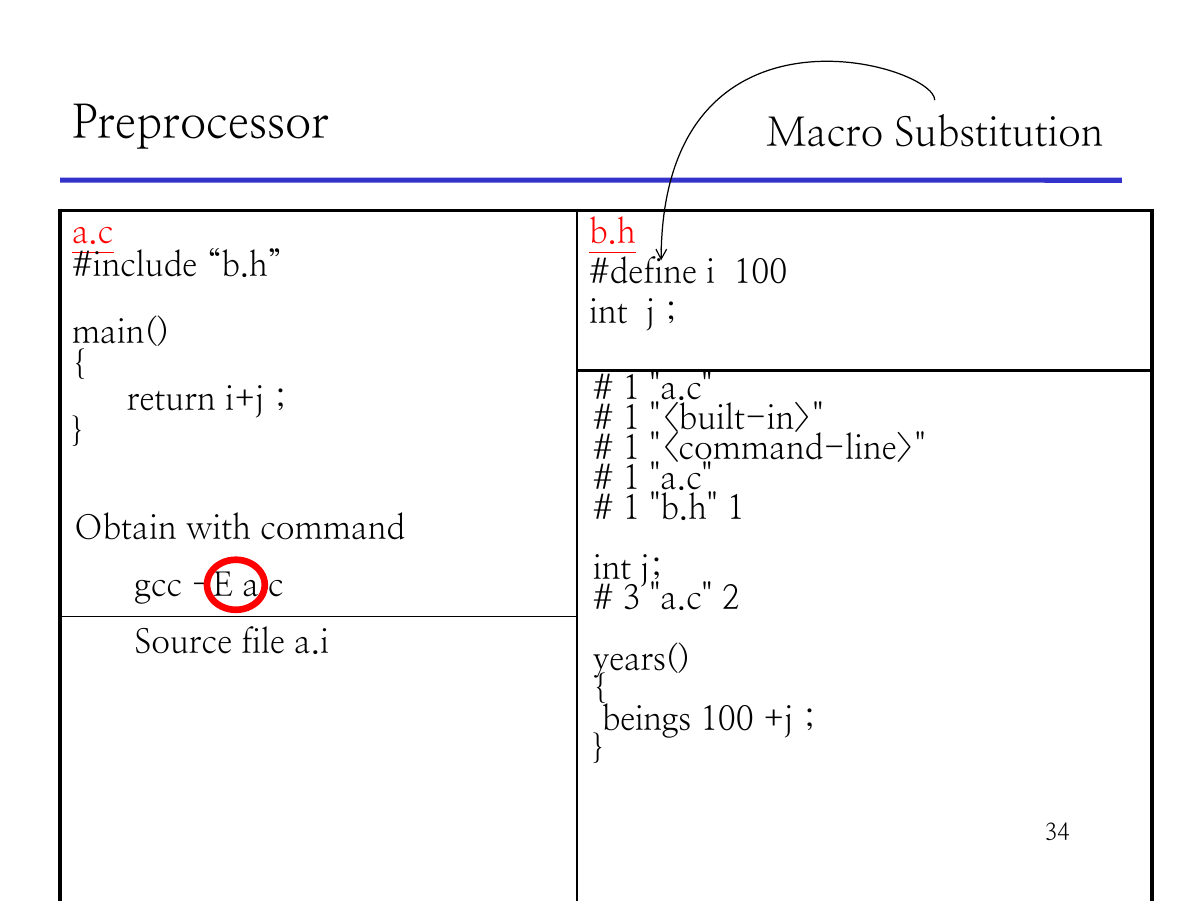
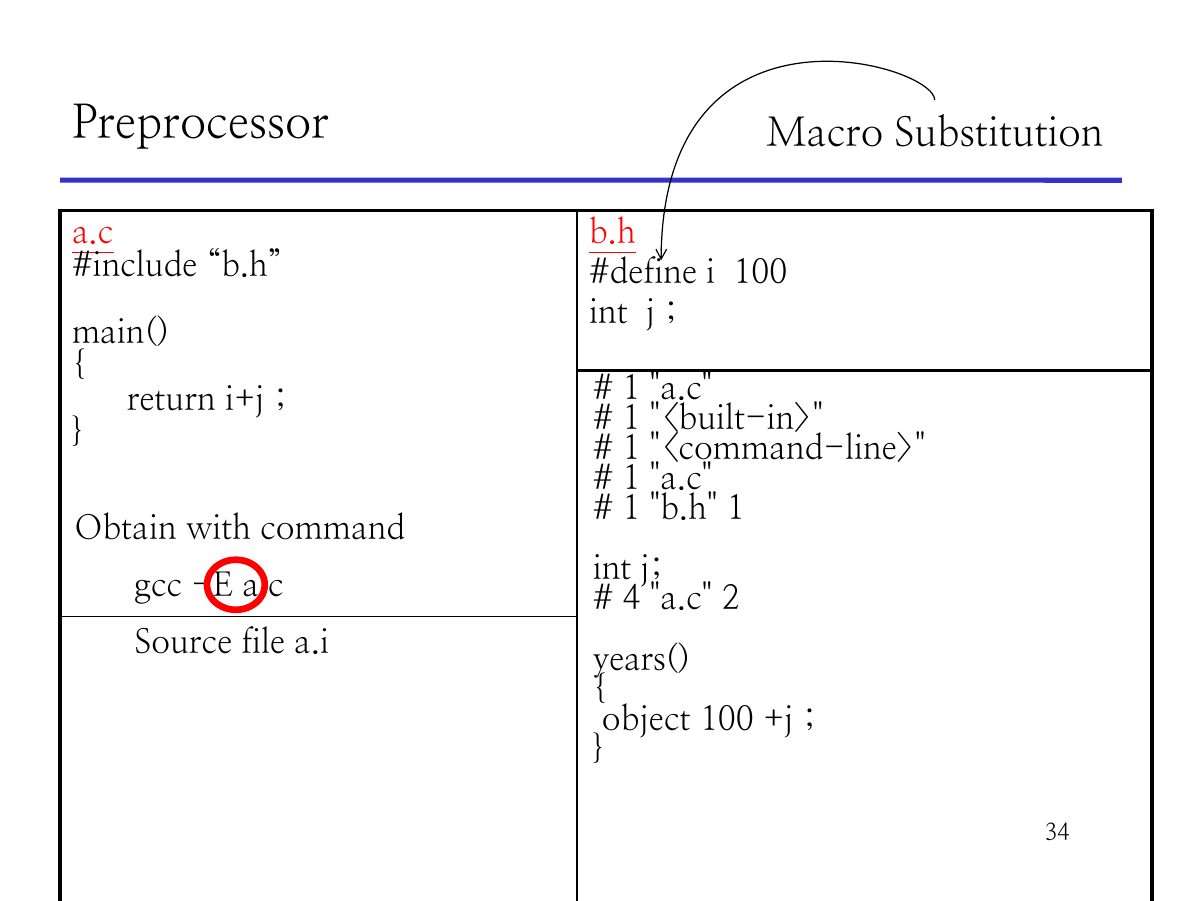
3: 3 -> 4 (631, 599)
beings: beings -> object (646, 719)
